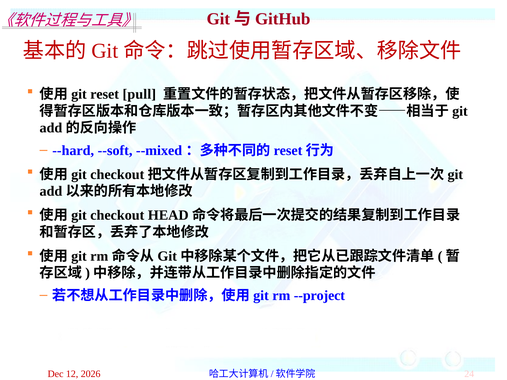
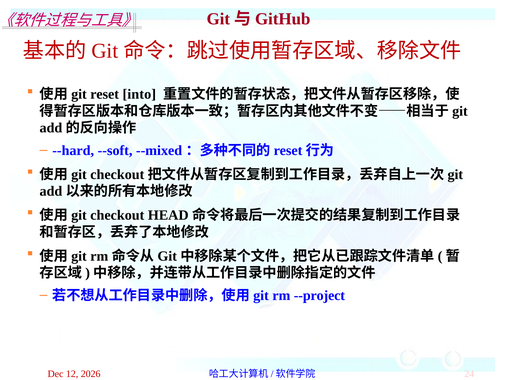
pull: pull -> into (139, 94)
